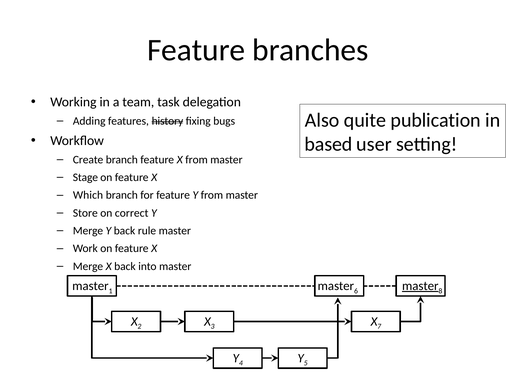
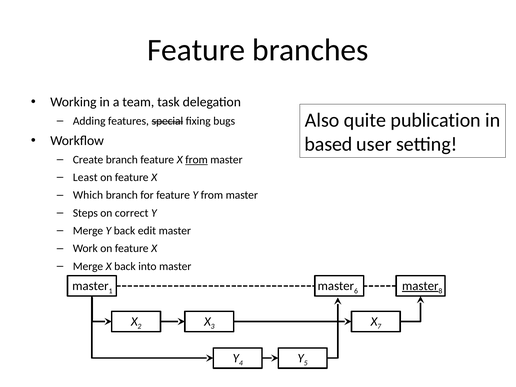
history: history -> special (167, 121)
from underline: none -> present (197, 160)
Stage: Stage -> Least (85, 177)
Store: Store -> Steps (85, 213)
rule: rule -> edit (147, 231)
